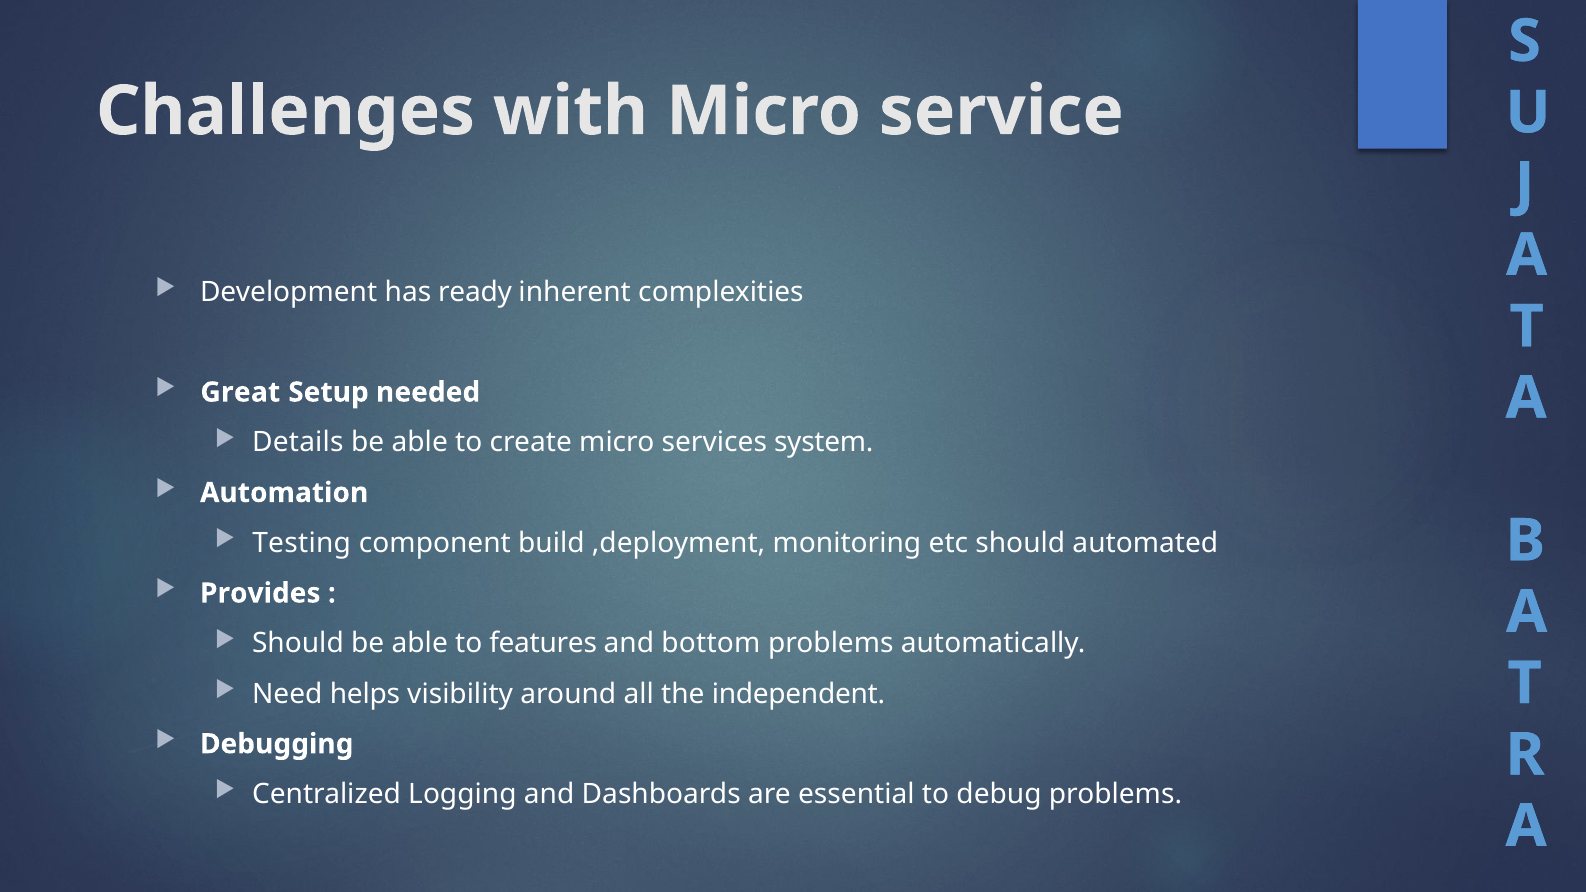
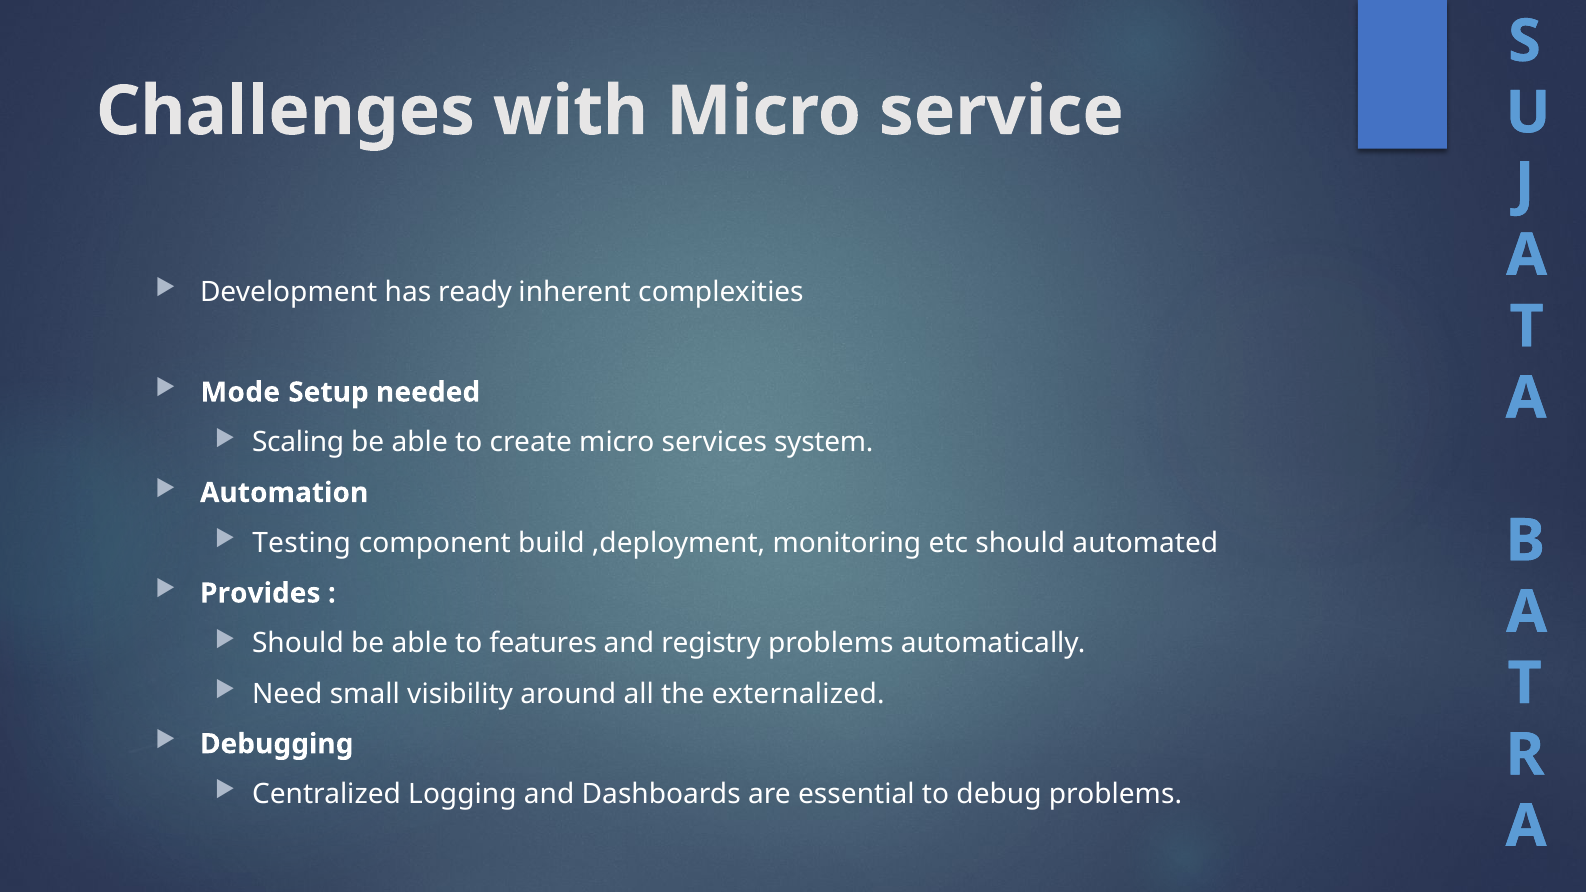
Great: Great -> Mode (240, 392)
Details: Details -> Scaling (298, 443)
bottom: bottom -> registry (711, 644)
helps: helps -> small (365, 694)
independent: independent -> externalized (798, 694)
